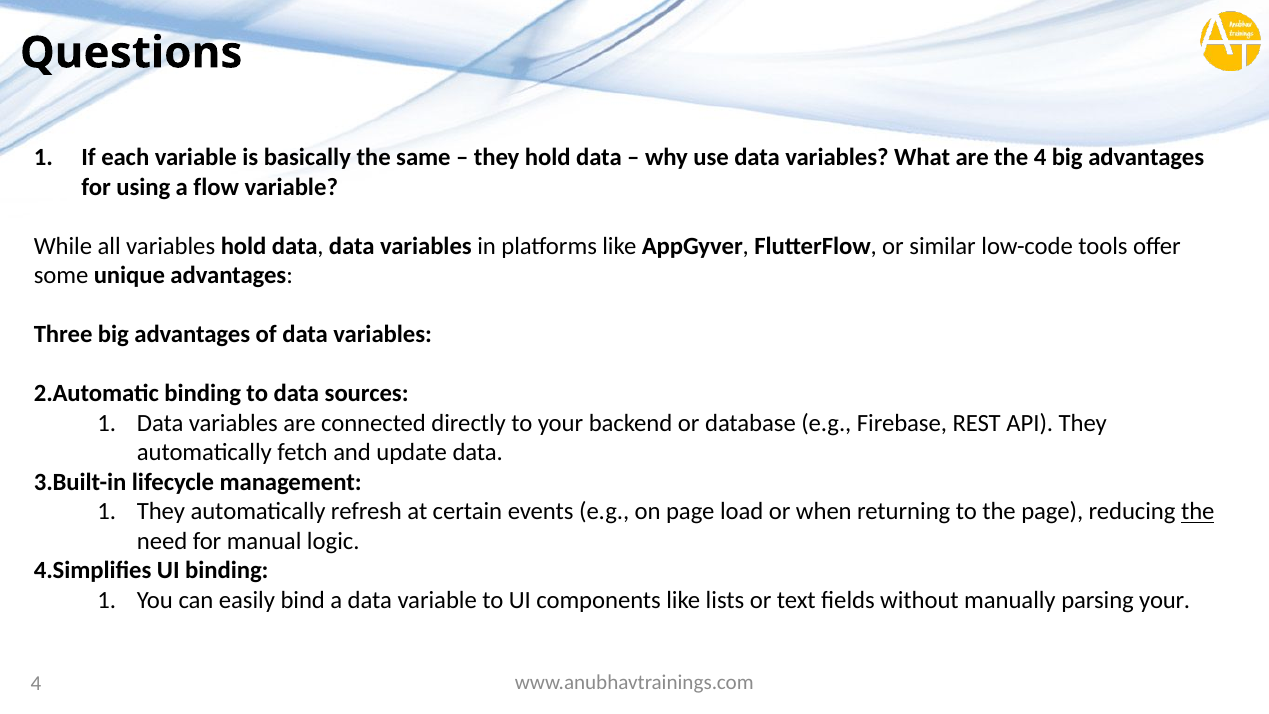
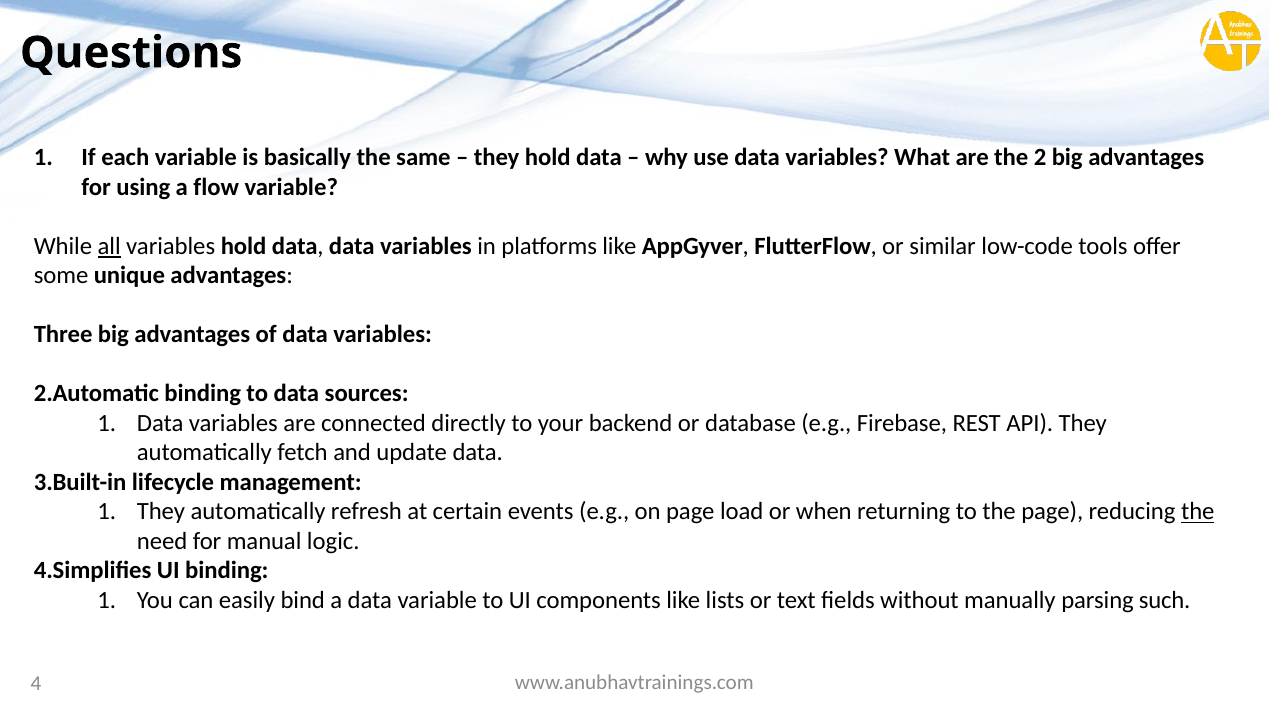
the 4: 4 -> 2 (1040, 158)
all underline: none -> present (109, 246)
parsing your: your -> such (1165, 600)
